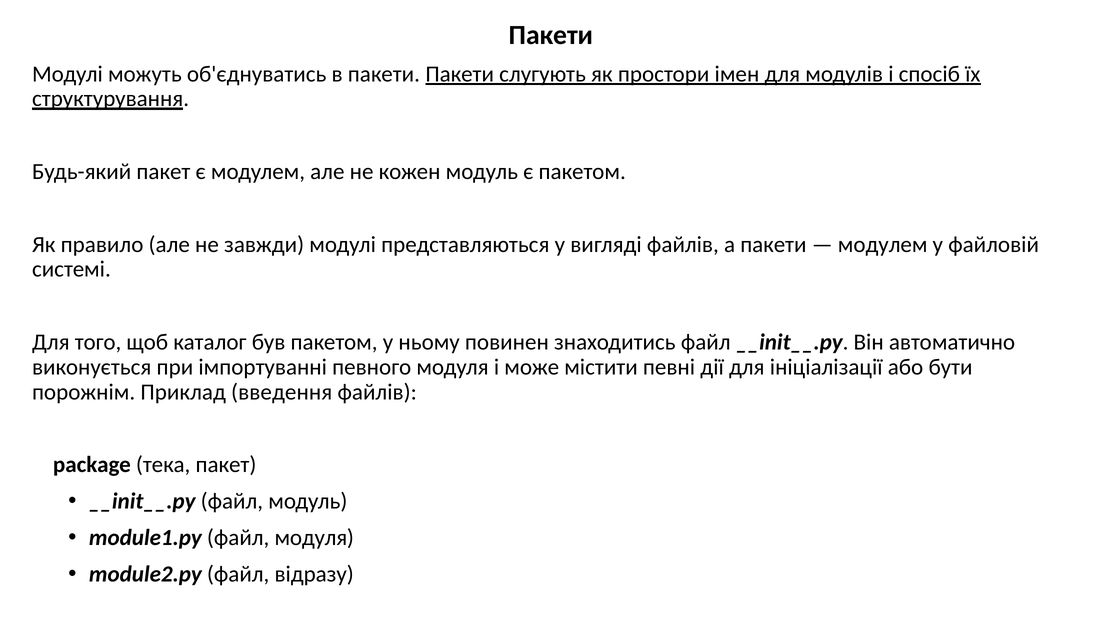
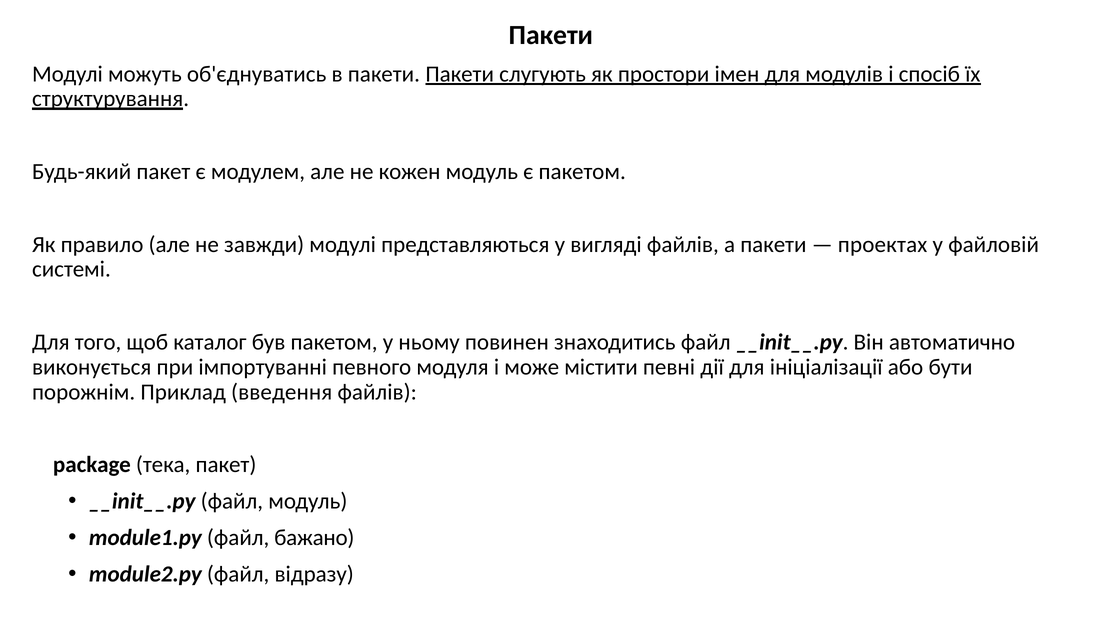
модулем: модулем -> проектах (883, 245)
файл модуля: модуля -> бажано (314, 538)
